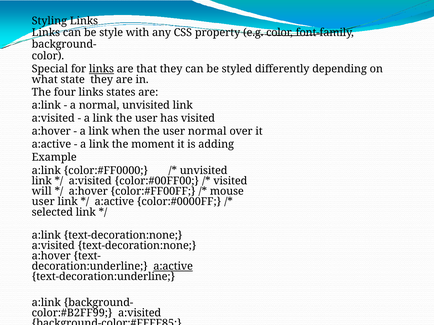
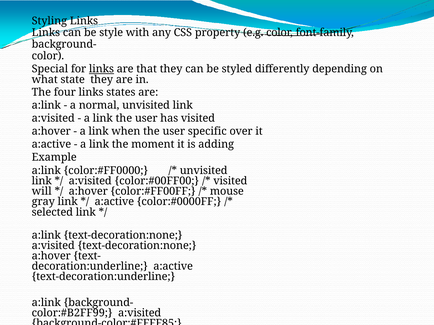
user normal: normal -> specific (207, 132)
user: user -> gray (43, 202)
a:active underline: present -> none (173, 267)
